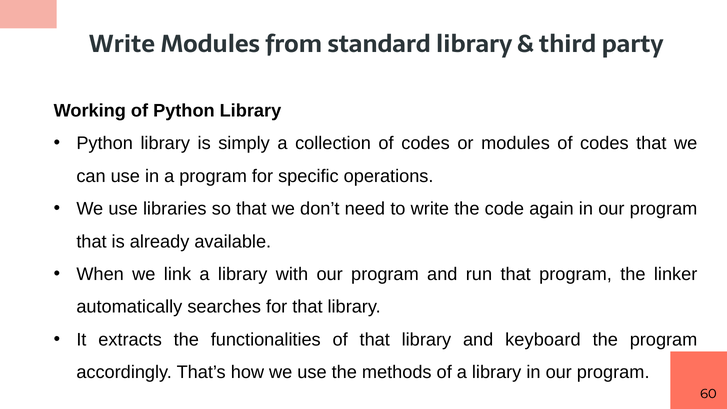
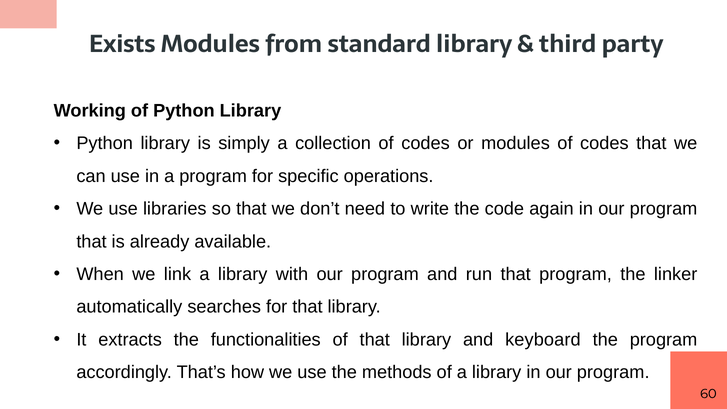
Write: Write -> Exists (122, 44)
